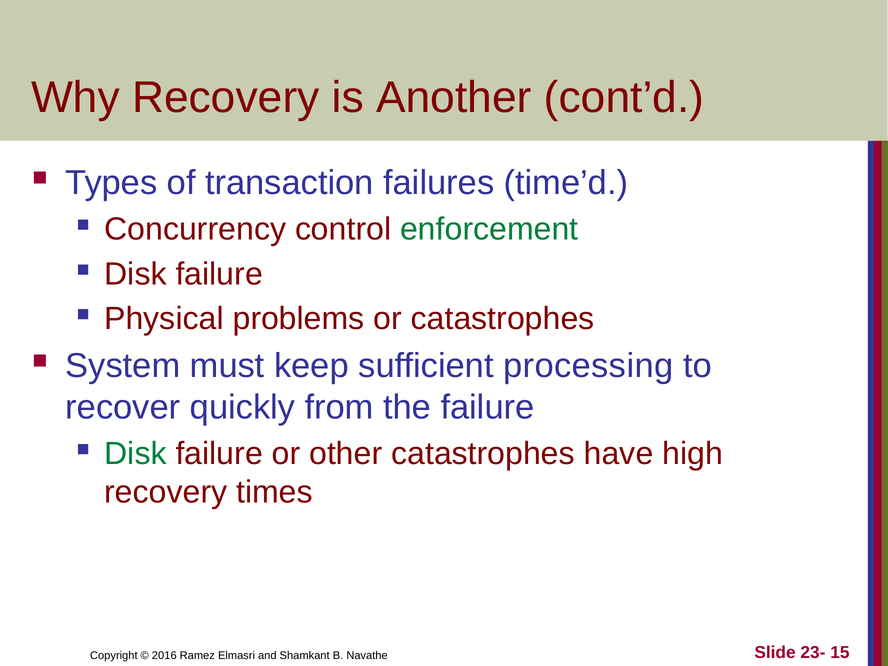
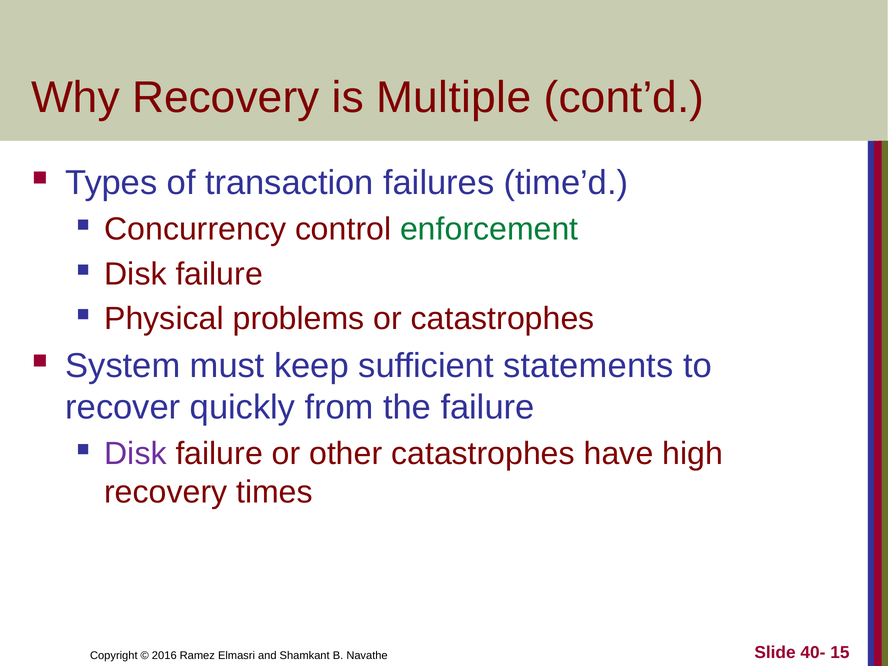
Another: Another -> Multiple (454, 98)
processing: processing -> statements (588, 366)
Disk colour: green -> purple (135, 454)
23-: 23- -> 40- (813, 652)
